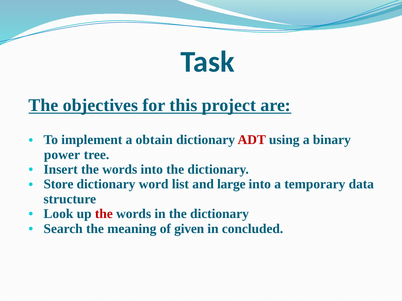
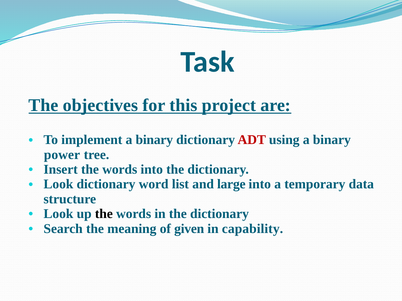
implement a obtain: obtain -> binary (154, 140)
Store: Store -> Look (58, 185)
the colour: red -> black (104, 214)
concluded: concluded -> capability (252, 229)
